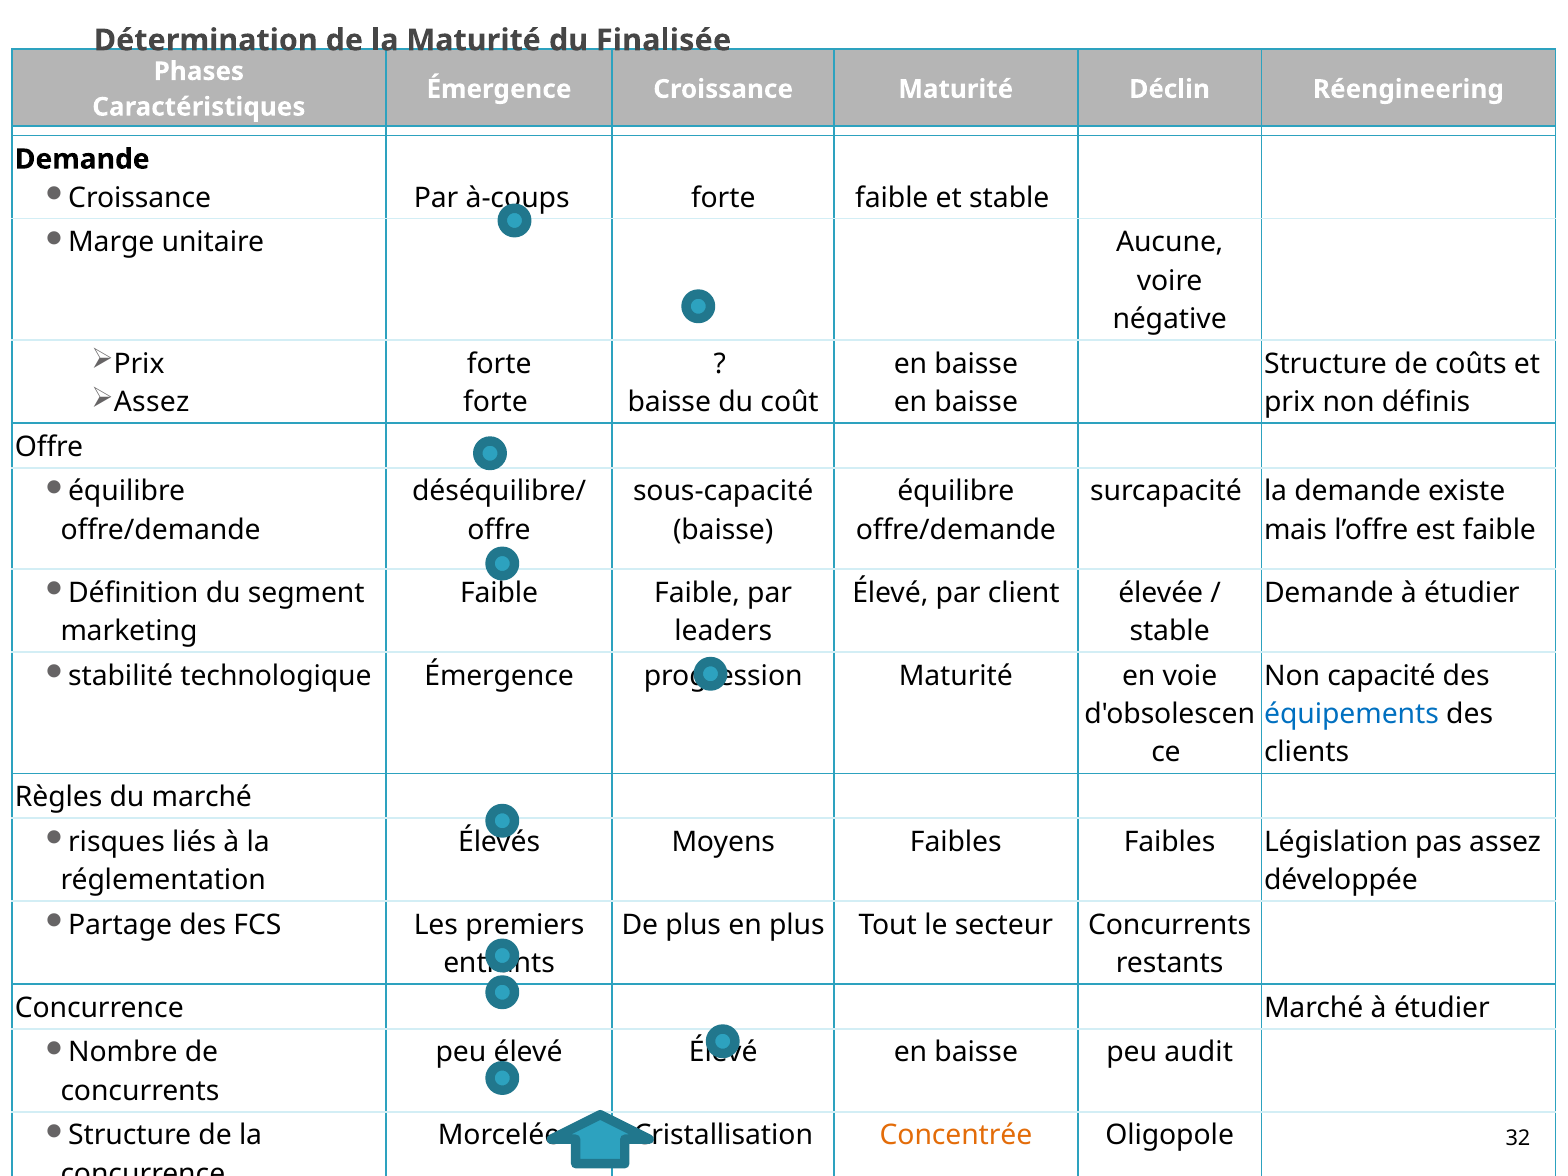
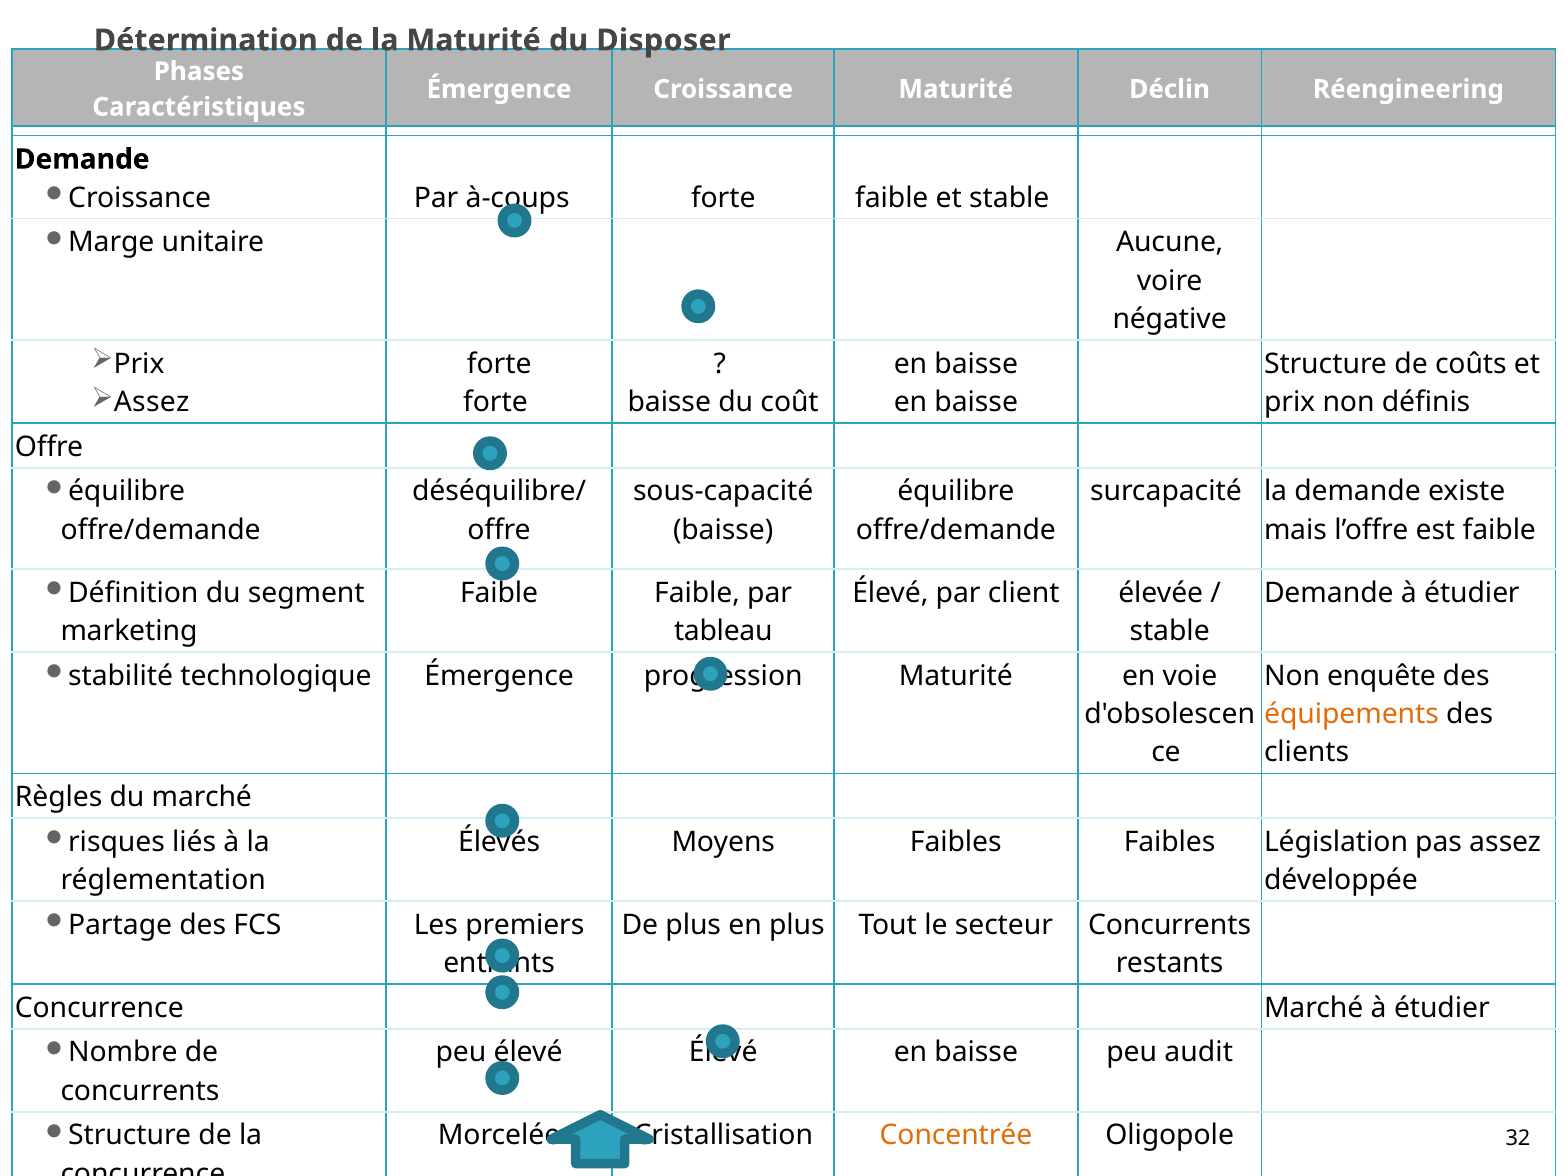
Finalisée: Finalisée -> Disposer (664, 40)
leaders: leaders -> tableau (723, 631)
capacité: capacité -> enquête (1381, 676)
équipements colour: blue -> orange (1351, 714)
